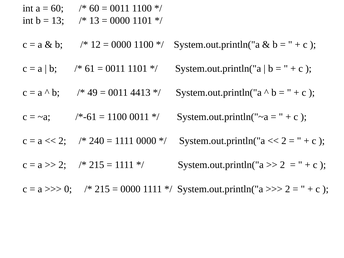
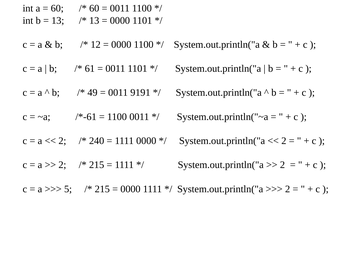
4413: 4413 -> 9191 (140, 93)
0: 0 -> 5 (68, 189)
